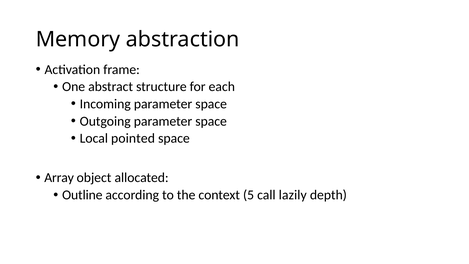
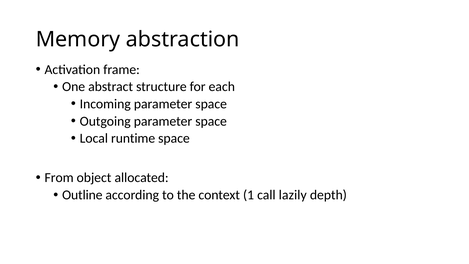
pointed: pointed -> runtime (133, 138)
Array: Array -> From (59, 178)
5: 5 -> 1 (249, 195)
